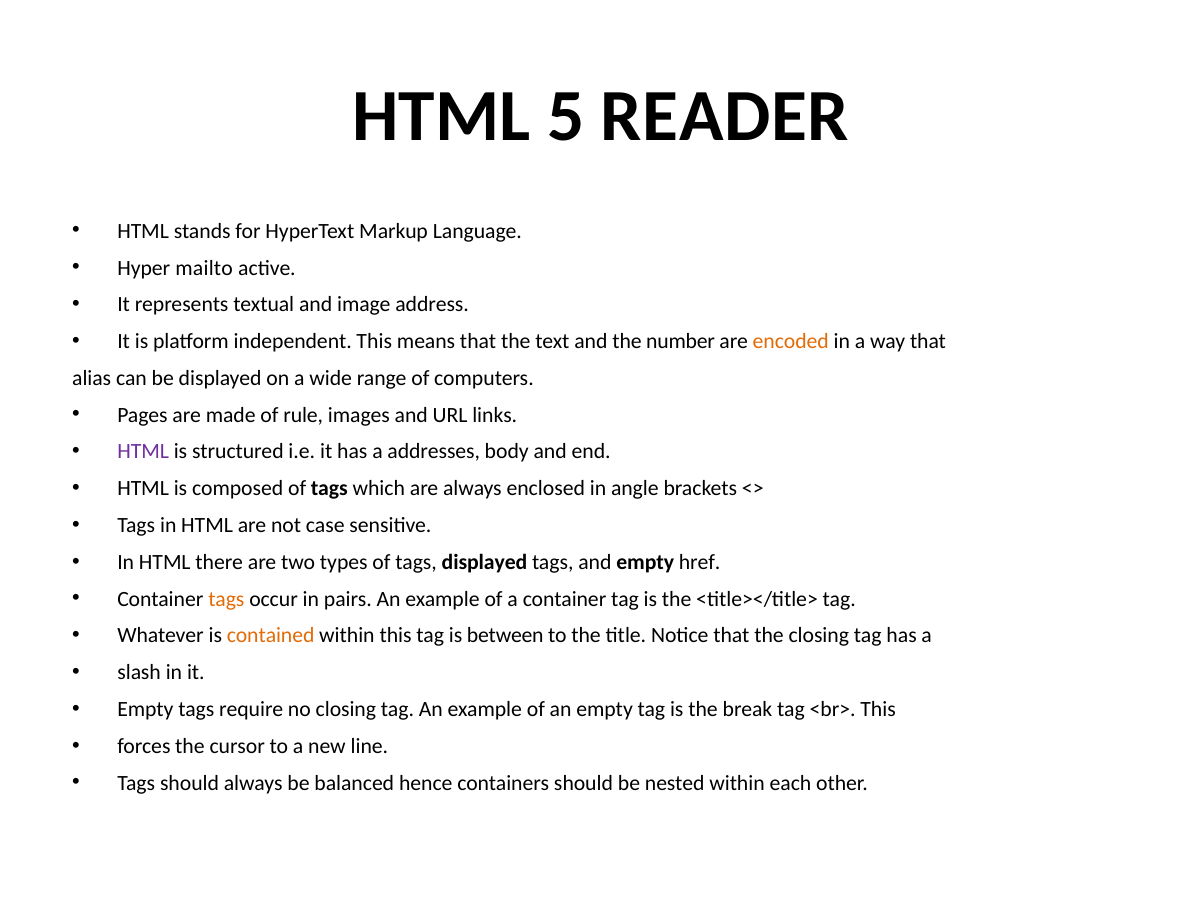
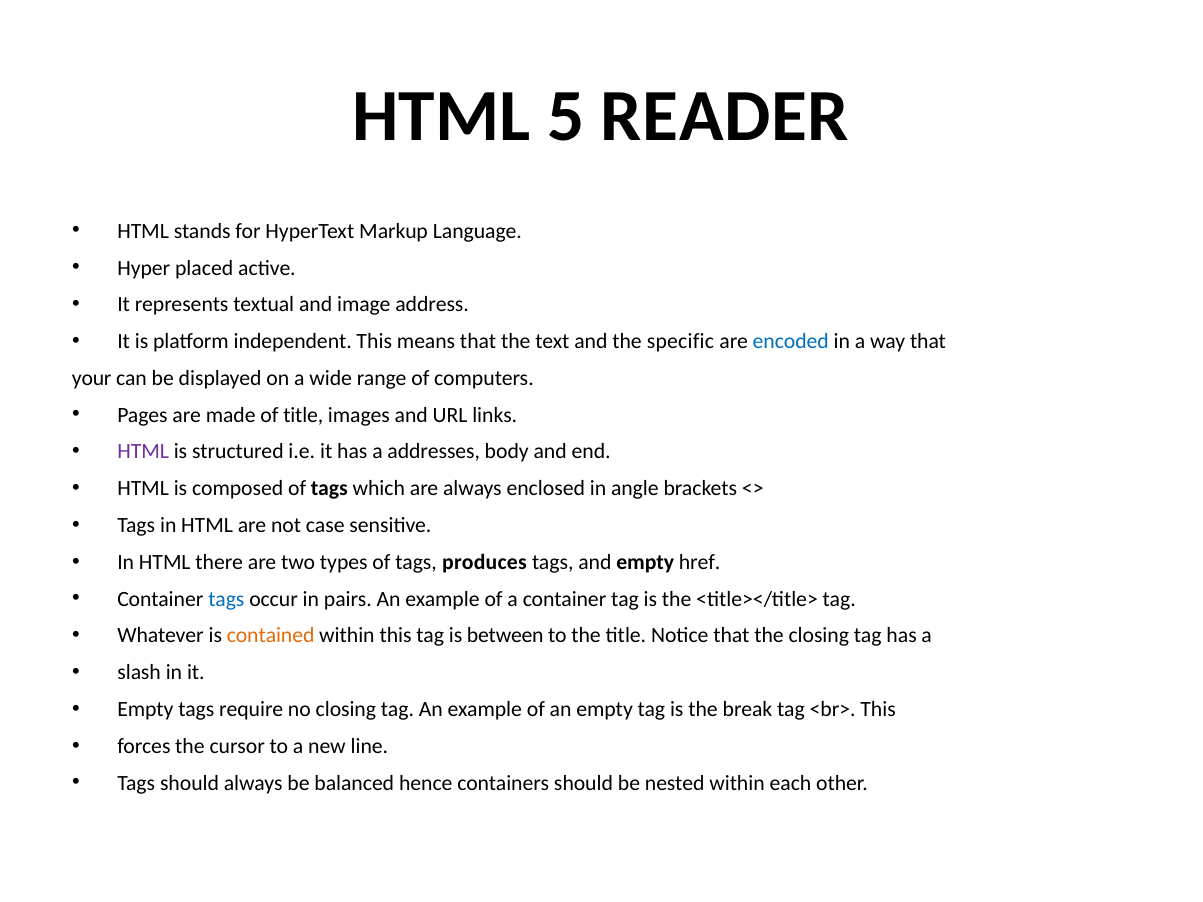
mailto: mailto -> placed (204, 268)
number: number -> specific (680, 342)
encoded colour: orange -> blue (791, 342)
alias: alias -> your (92, 378)
of rule: rule -> title (303, 415)
tags displayed: displayed -> produces (484, 562)
tags colour: orange -> blue (226, 599)
